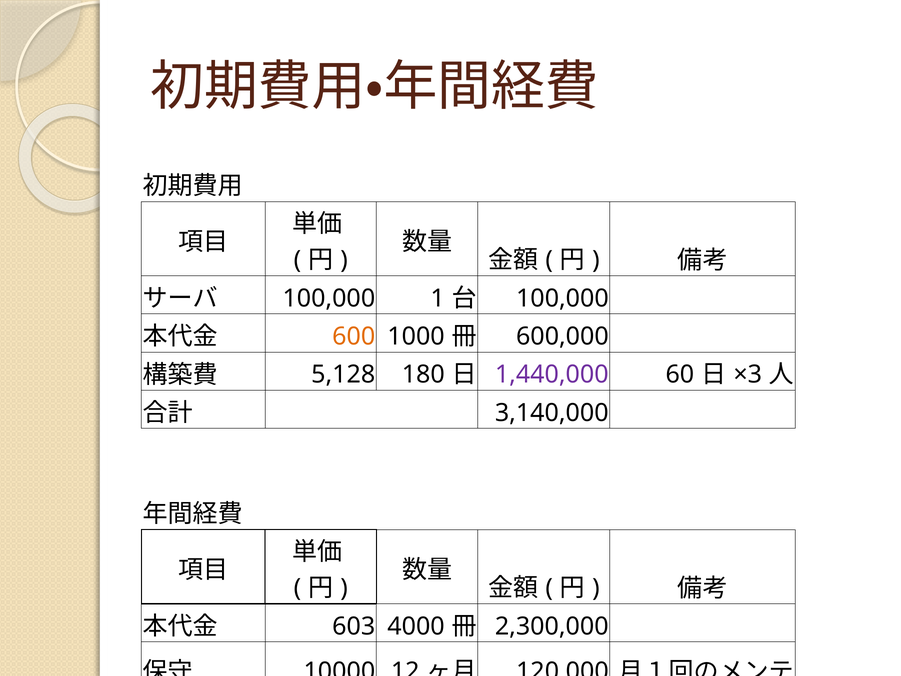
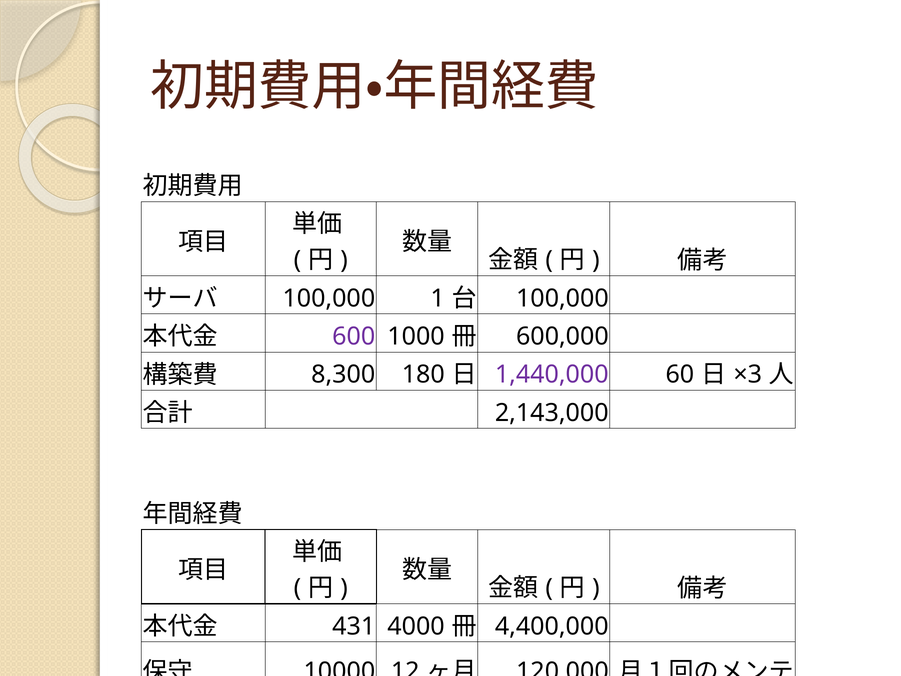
600 colour: orange -> purple (354, 336)
5,128: 5,128 -> 8,300 (343, 374)
3,140,000: 3,140,000 -> 2,143,000 (552, 413)
603: 603 -> 431 (354, 626)
2,300,000: 2,300,000 -> 4,400,000 (552, 626)
